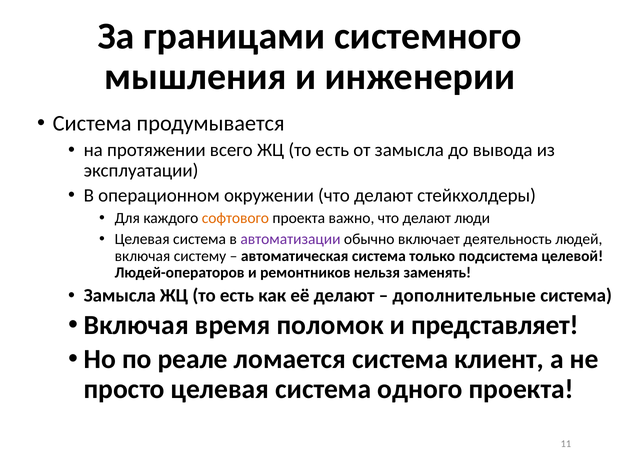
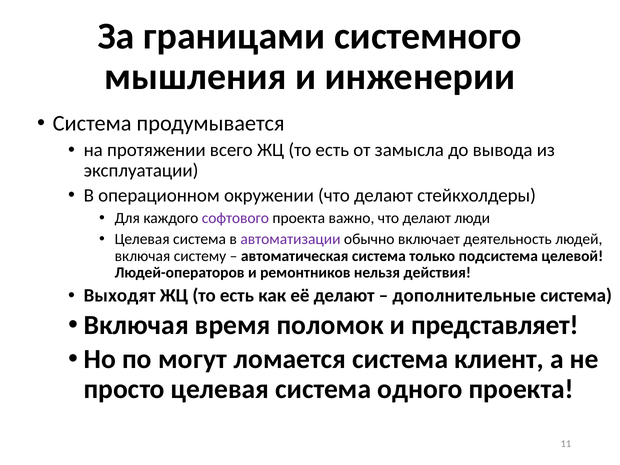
софтового colour: orange -> purple (235, 218)
заменять: заменять -> действия (437, 273)
Замысла: Замысла -> Выходят (120, 296)
реале: реале -> могут (193, 359)
